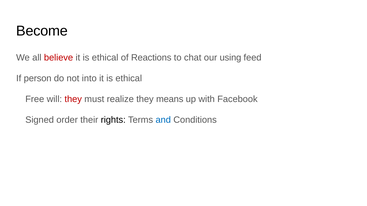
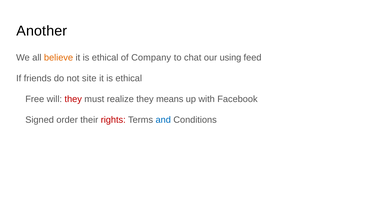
Become: Become -> Another (42, 31)
believe colour: red -> orange (59, 58)
Reactions: Reactions -> Company (151, 58)
person: person -> friends (38, 79)
into: into -> site (89, 79)
rights colour: black -> red (113, 120)
